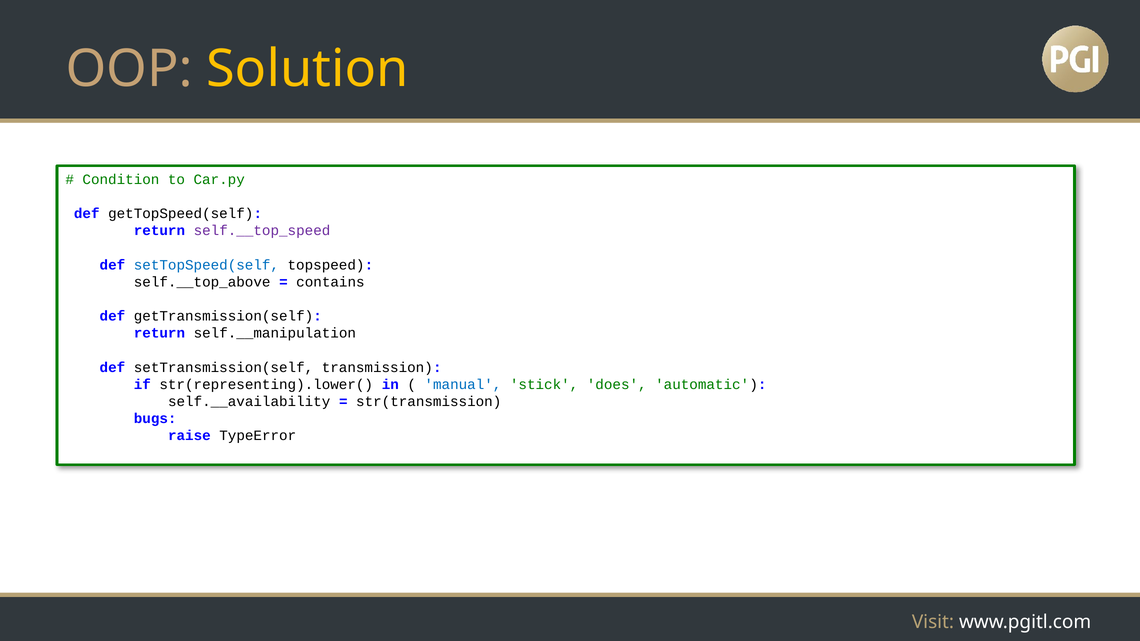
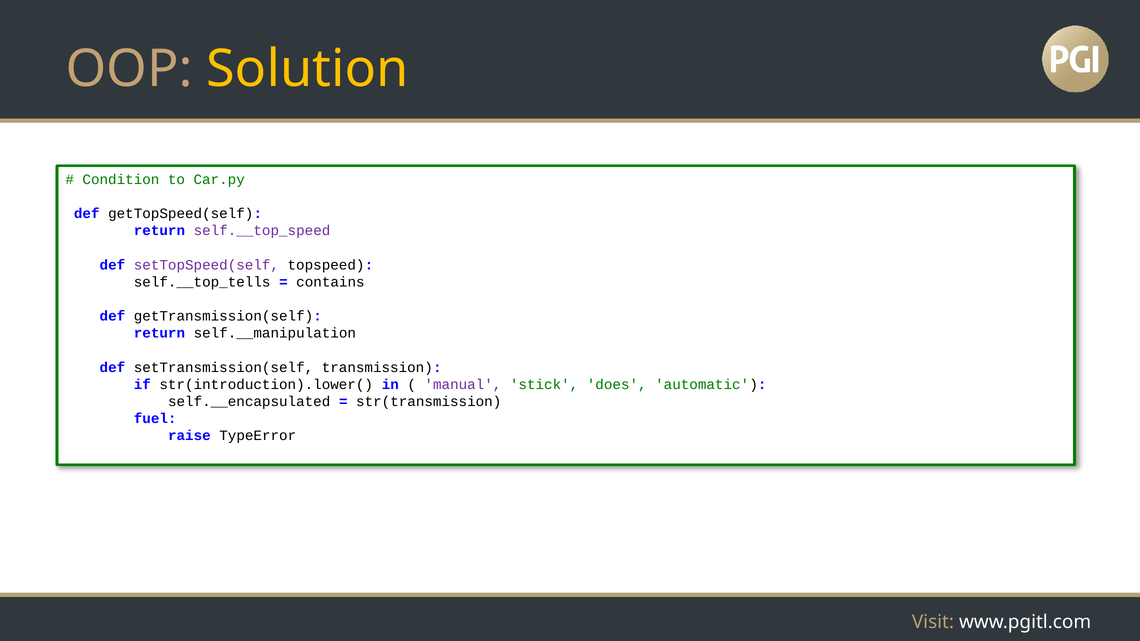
setTopSpeed(self colour: blue -> purple (206, 265)
self.__top_above: self.__top_above -> self.__top_tells (202, 282)
str(representing).lower(: str(representing).lower( -> str(introduction).lower( (266, 385)
manual colour: blue -> purple (463, 385)
self.__availability: self.__availability -> self.__encapsulated (249, 402)
bugs: bugs -> fuel (155, 419)
